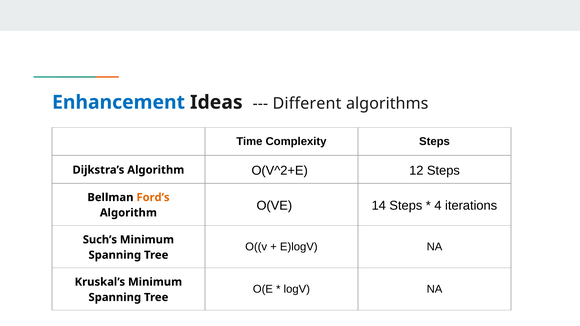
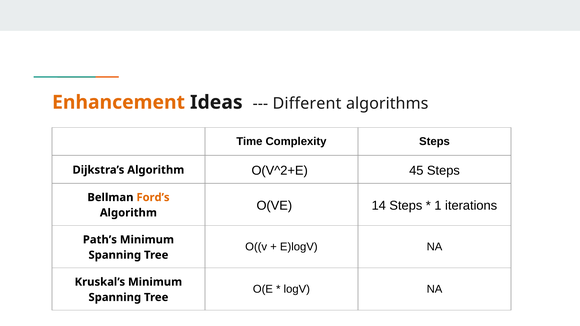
Enhancement colour: blue -> orange (119, 102)
12: 12 -> 45 (416, 171)
4: 4 -> 1 (438, 206)
Such’s: Such’s -> Path’s (100, 240)
